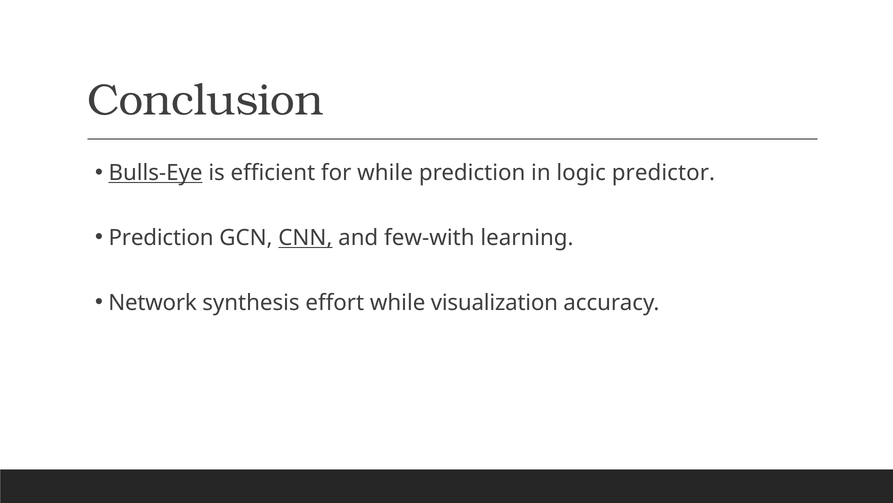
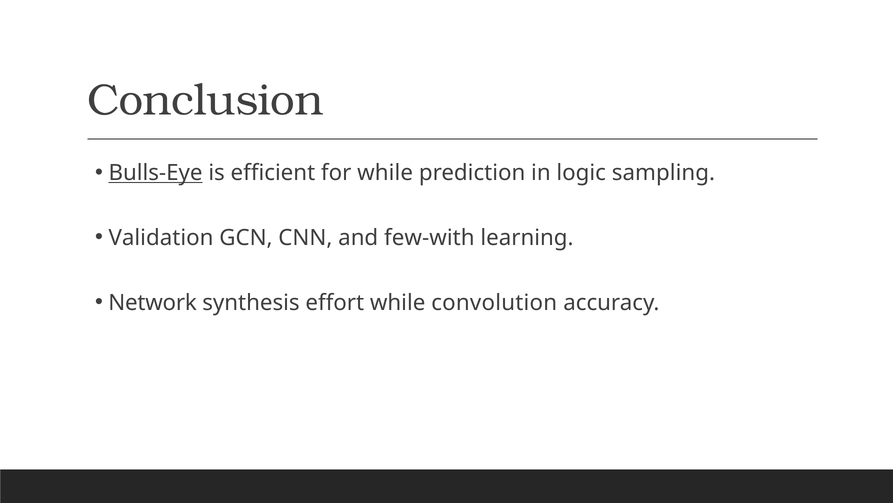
predictor: predictor -> sampling (663, 173)
Prediction: Prediction -> Validation (161, 237)
CNN underline: present -> none (305, 237)
visualization: visualization -> convolution (494, 302)
